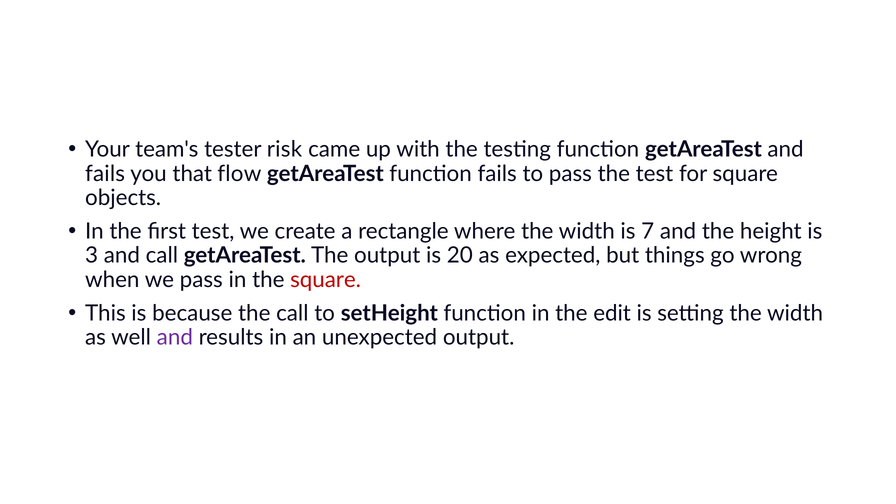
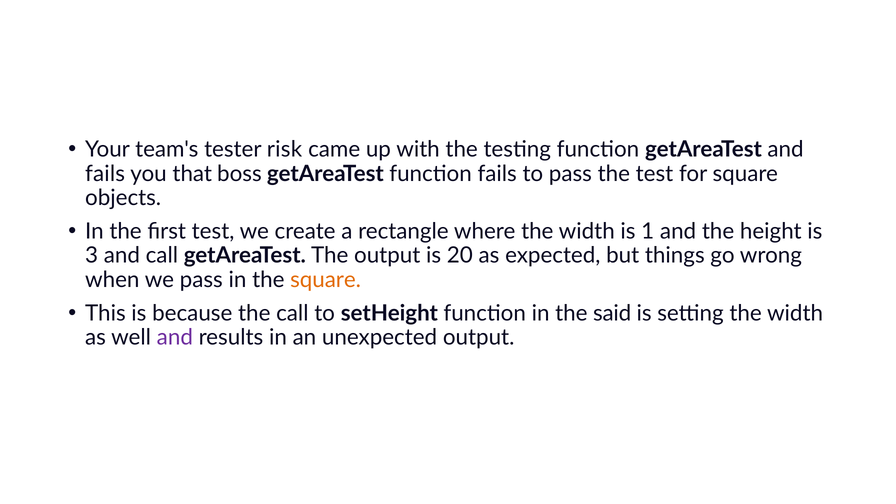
flow: flow -> boss (239, 174)
7: 7 -> 1 (648, 231)
square colour: red -> orange (326, 280)
edit: edit -> said (612, 313)
